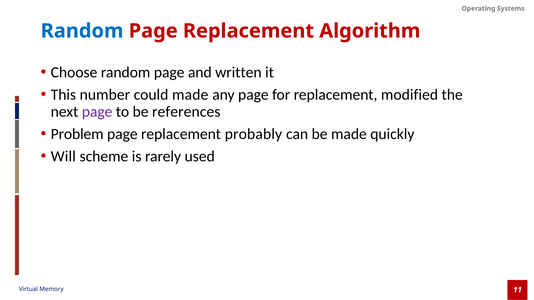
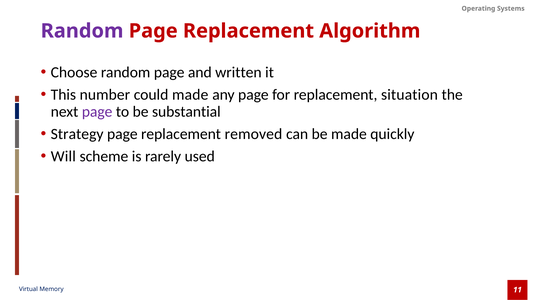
Random colour: blue -> purple (82, 31)
modified: modified -> situation (409, 95)
references: references -> substantial (186, 112)
Problem: Problem -> Strategy (77, 134)
probably: probably -> removed (253, 134)
